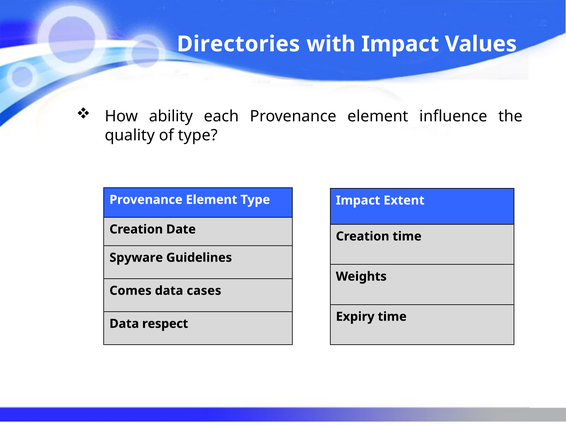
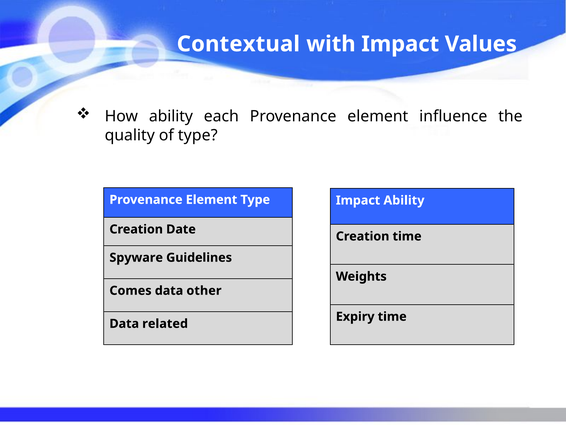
Directories: Directories -> Contextual (238, 44)
Impact Extent: Extent -> Ability (404, 200)
cases: cases -> other (204, 290)
respect: respect -> related (165, 323)
